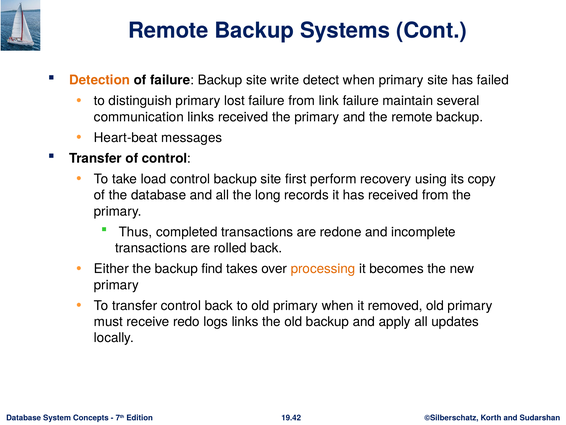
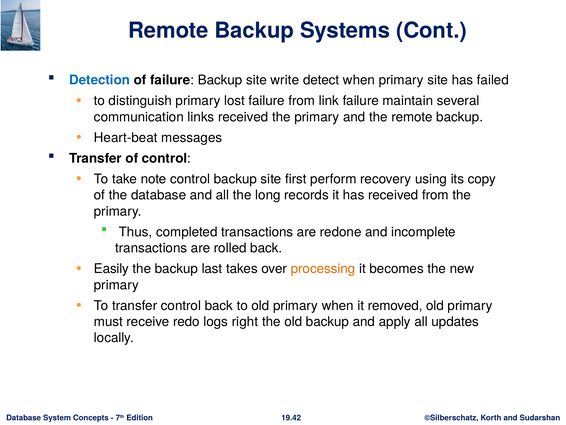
Detection colour: orange -> blue (100, 80)
load: load -> note (154, 179)
Either: Either -> Easily (111, 269)
find: find -> last (212, 269)
logs links: links -> right (245, 321)
